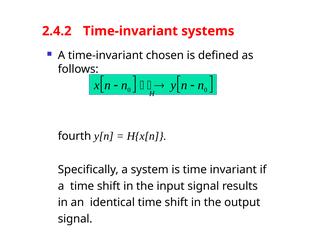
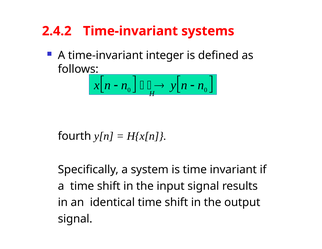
chosen: chosen -> integer (165, 55)
